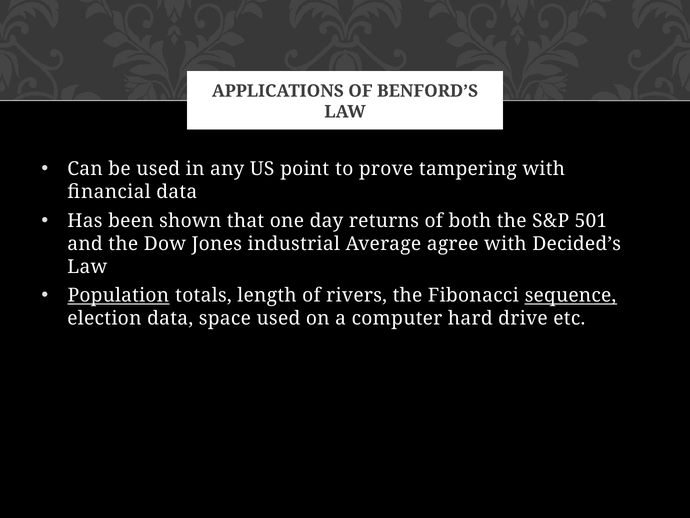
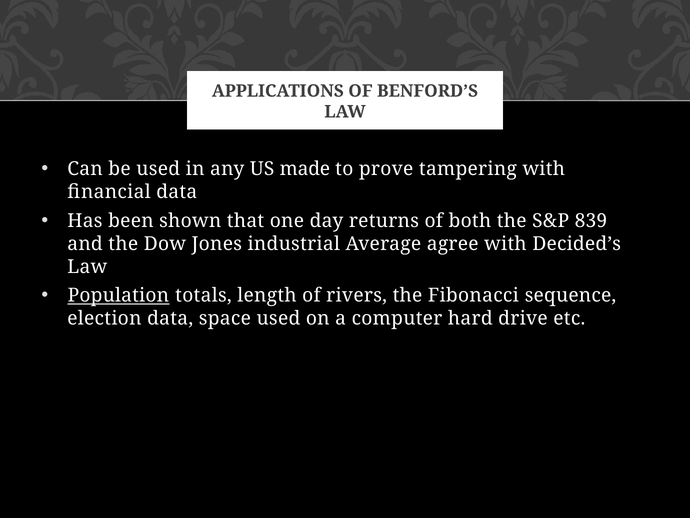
point: point -> made (305, 169)
501: 501 -> 839 (591, 221)
sequence underline: present -> none (571, 295)
